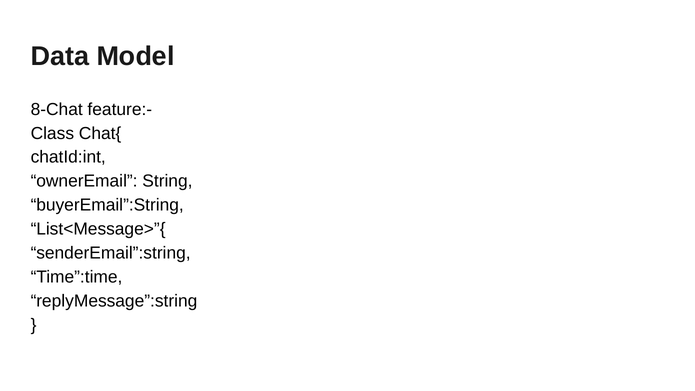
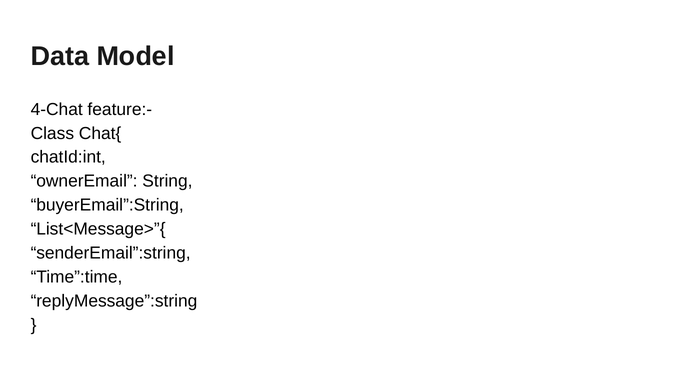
8-Chat: 8-Chat -> 4-Chat (57, 109)
